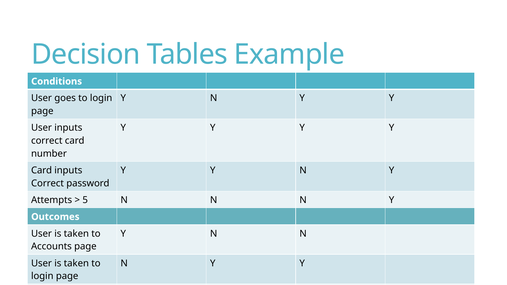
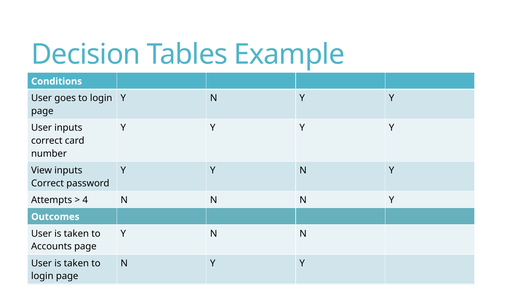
Card: Card -> View (42, 171)
5: 5 -> 4 (85, 200)
